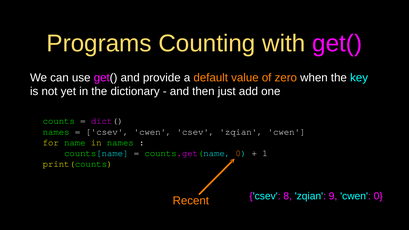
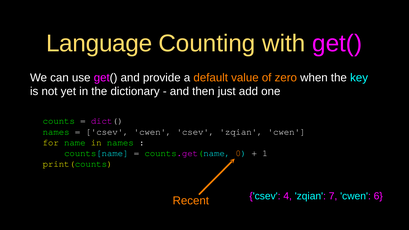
Programs: Programs -> Language (99, 44)
8: 8 -> 4 (288, 196)
9: 9 -> 7 (333, 196)
cwen 0: 0 -> 6 (378, 196)
